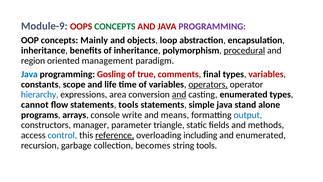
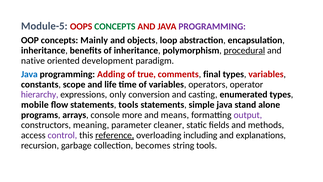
Module-9: Module-9 -> Module-5 (44, 26)
region: region -> native (33, 61)
management: management -> development (108, 61)
Gosling: Gosling -> Adding (111, 74)
operators underline: present -> none (208, 84)
hierarchy colour: blue -> purple (40, 94)
area: area -> only (118, 94)
and underline: present -> none (179, 94)
cannot: cannot -> mobile (35, 105)
write: write -> more (132, 115)
output colour: blue -> purple (248, 115)
manager: manager -> meaning (91, 125)
triangle: triangle -> cleaner (169, 125)
control colour: blue -> purple (62, 135)
and enumerated: enumerated -> explanations (261, 135)
